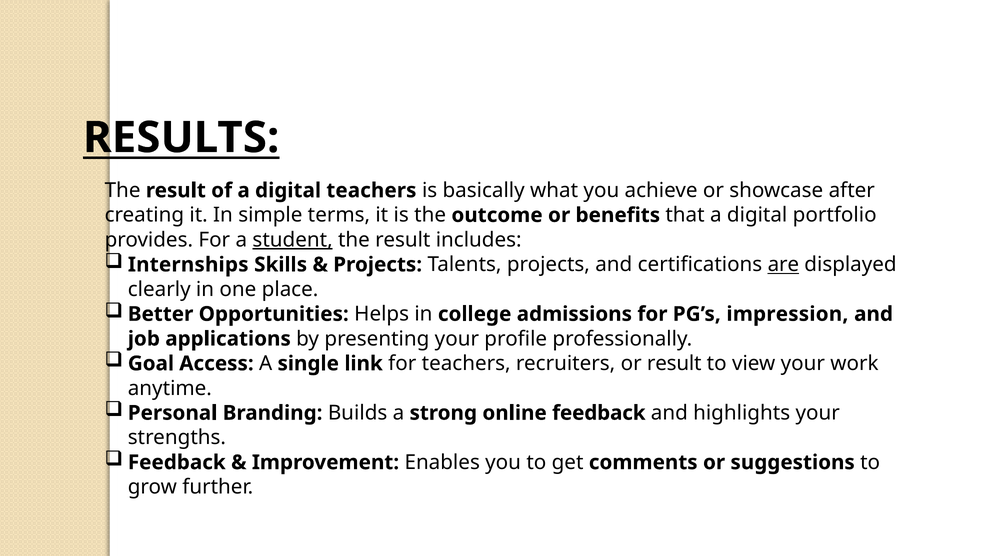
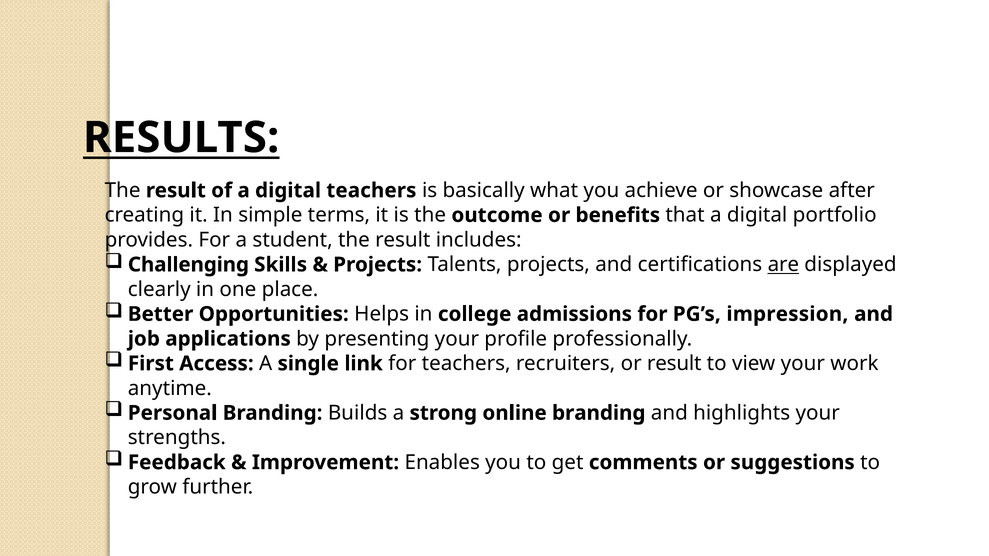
student underline: present -> none (293, 240)
Internships: Internships -> Challenging (188, 265)
Goal: Goal -> First (151, 364)
online feedback: feedback -> branding (599, 413)
